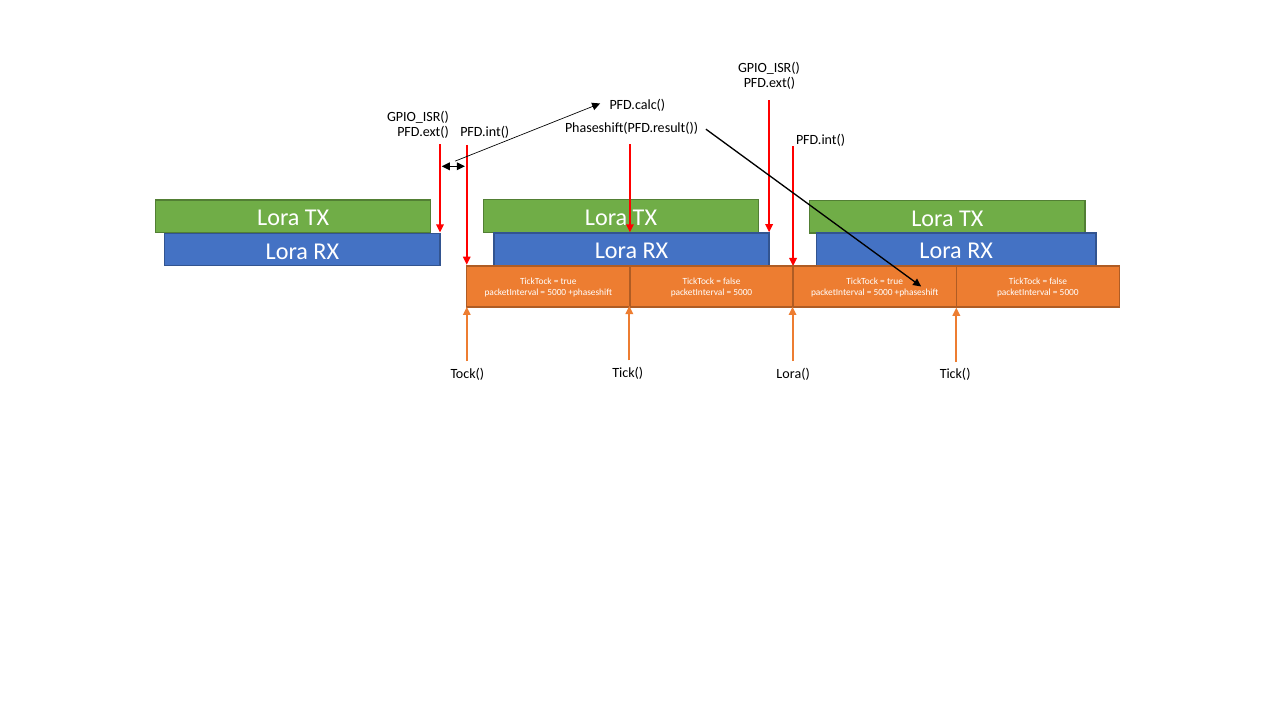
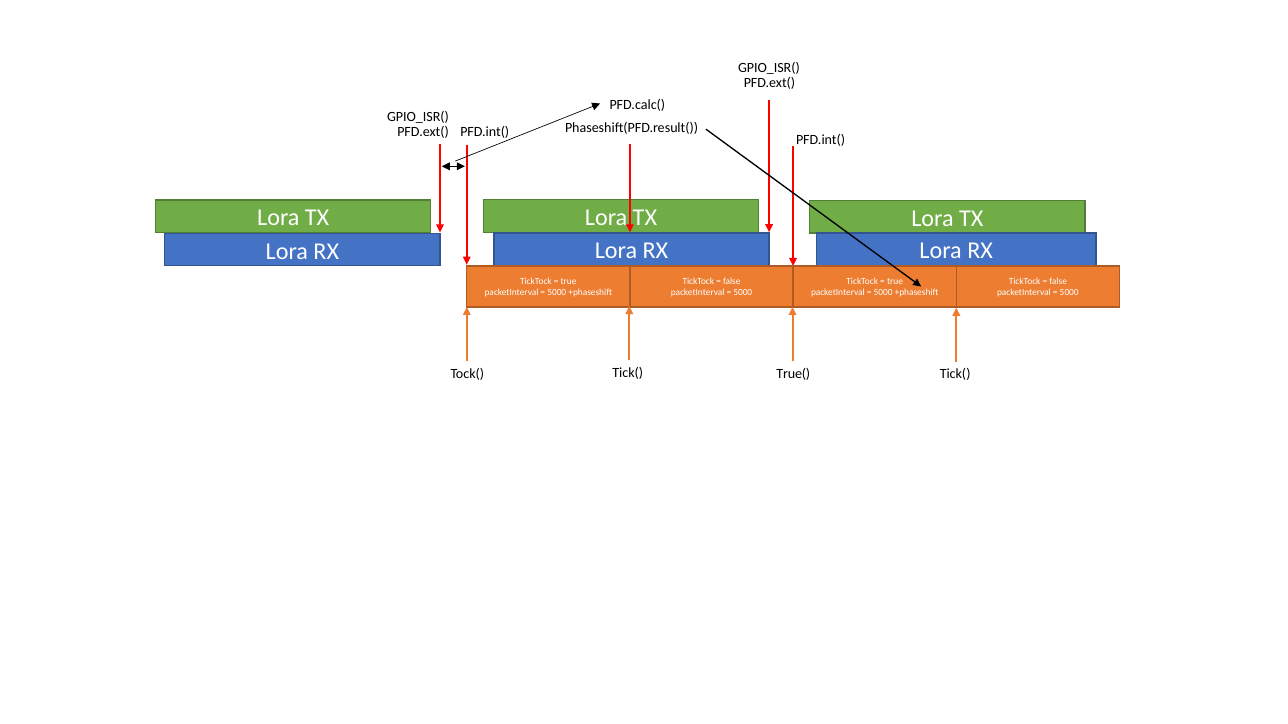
Lora(: Lora( -> True( (793, 374)
